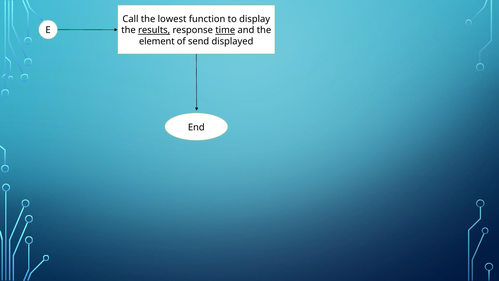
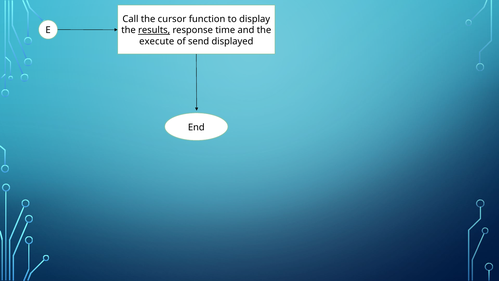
lowest: lowest -> cursor (172, 19)
time underline: present -> none (225, 30)
element: element -> execute (157, 41)
